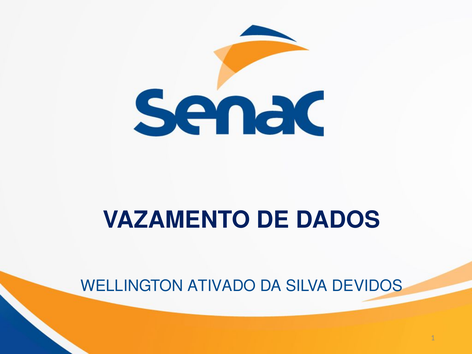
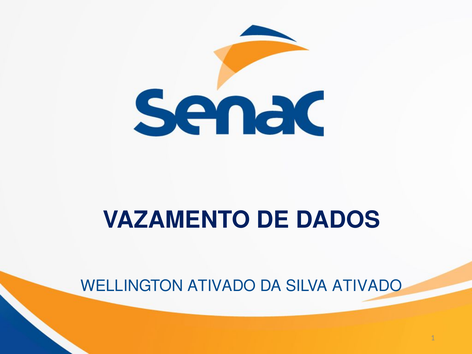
SILVA DEVIDOS: DEVIDOS -> ATIVADO (367, 286)
